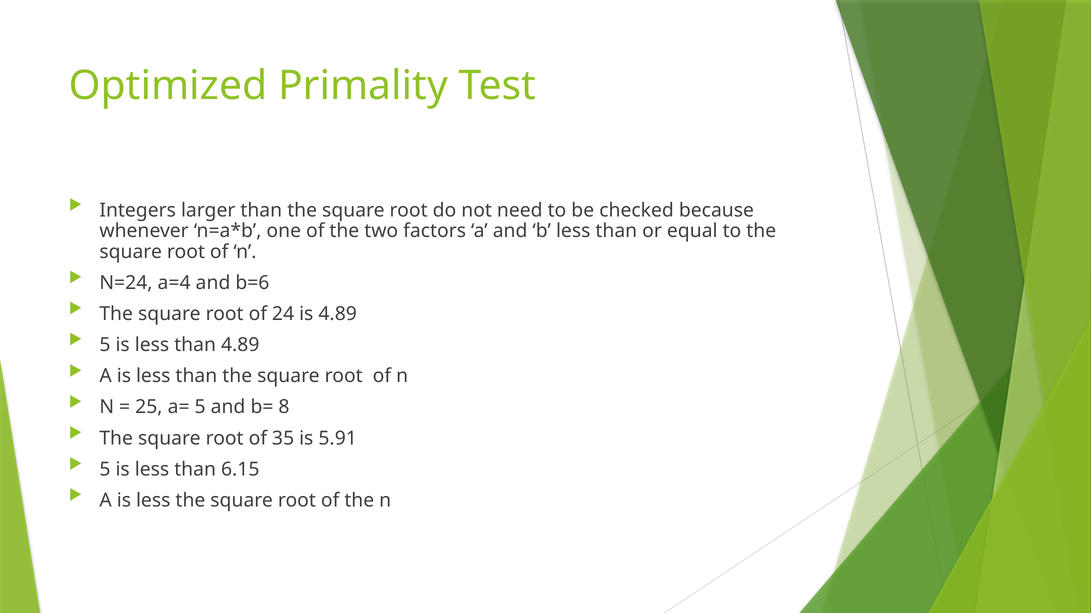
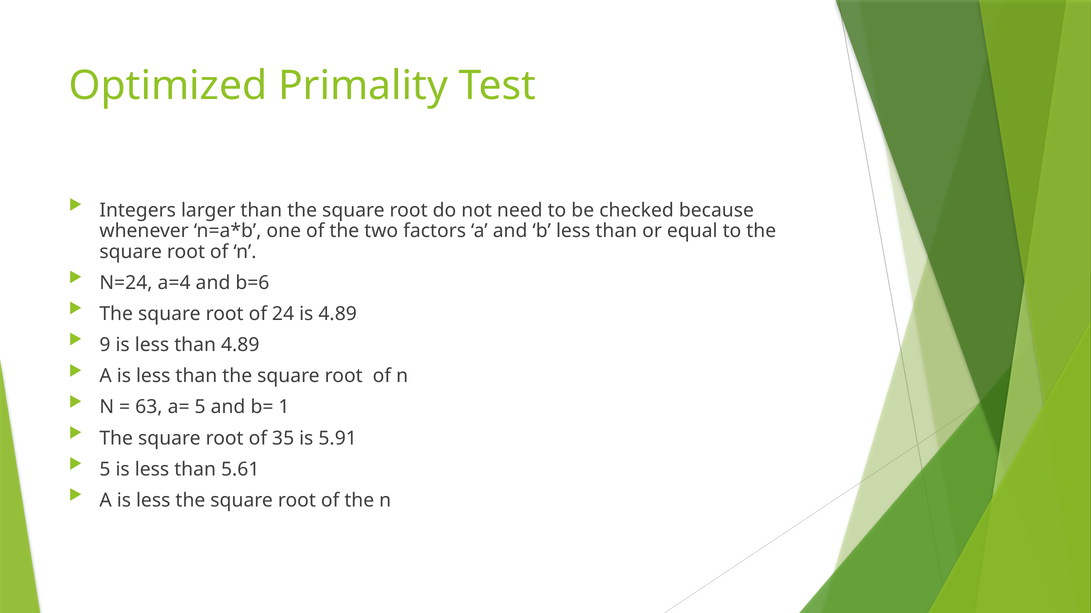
5: 5 -> 9 (105, 345)
25: 25 -> 63 (149, 408)
8: 8 -> 1 (284, 408)
6.15: 6.15 -> 5.61 (240, 470)
